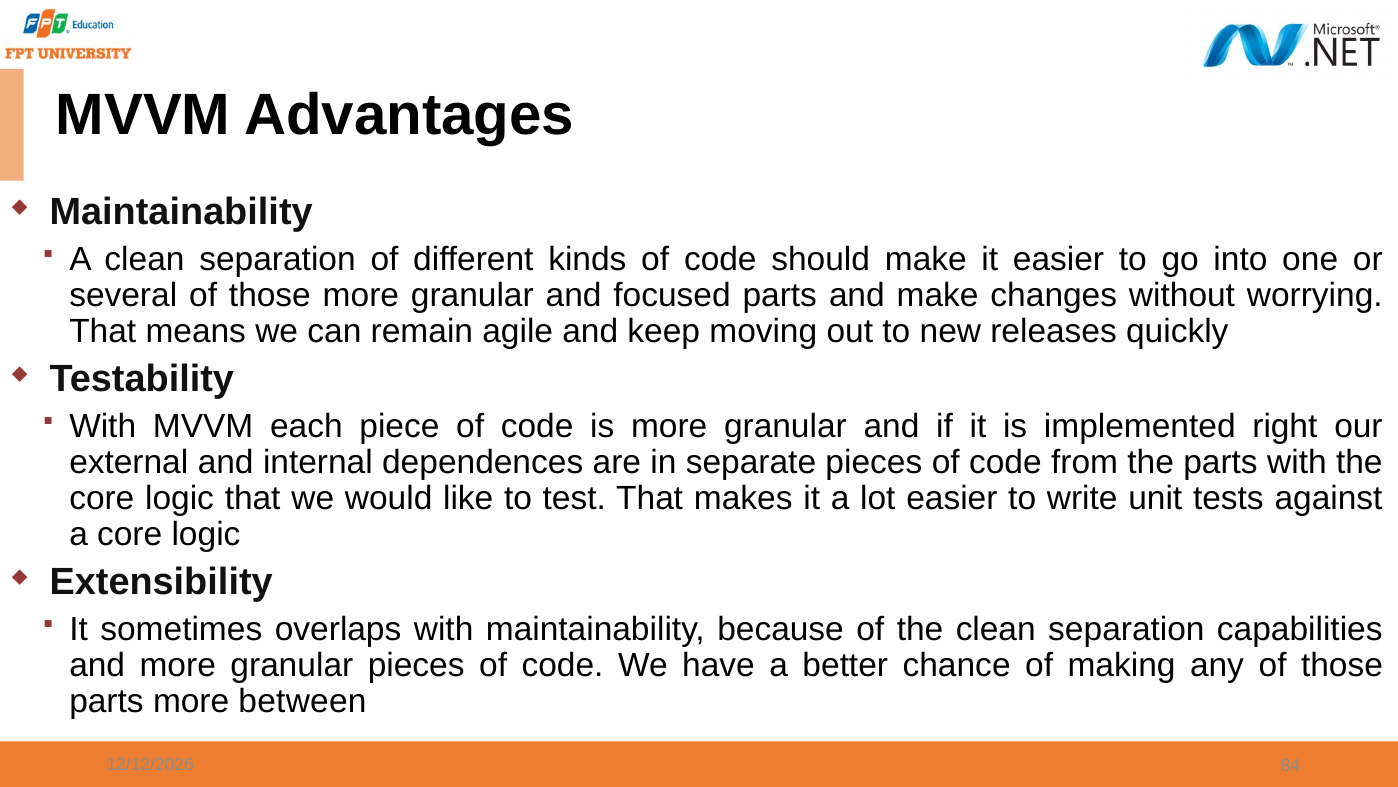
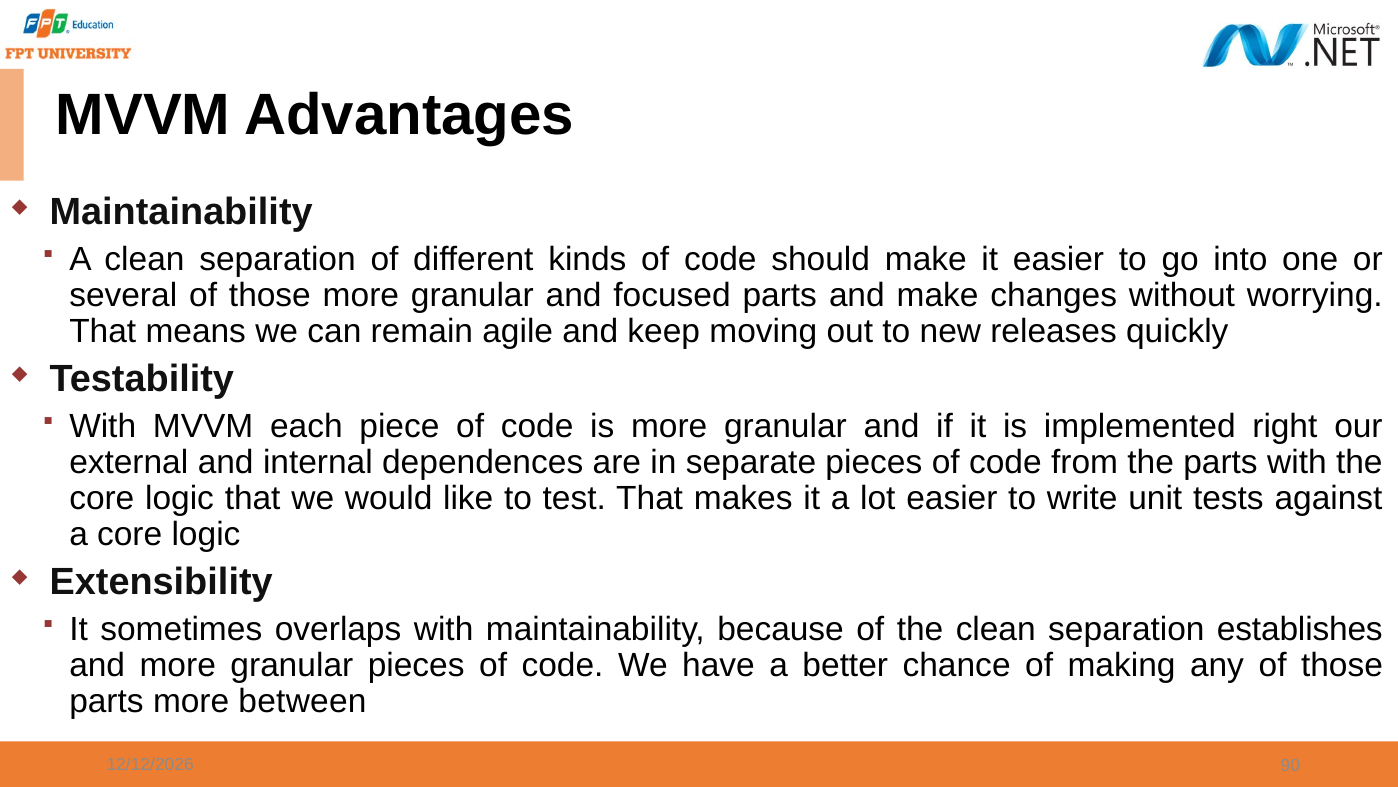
capabilities: capabilities -> establishes (1300, 629)
84: 84 -> 90 (1290, 765)
